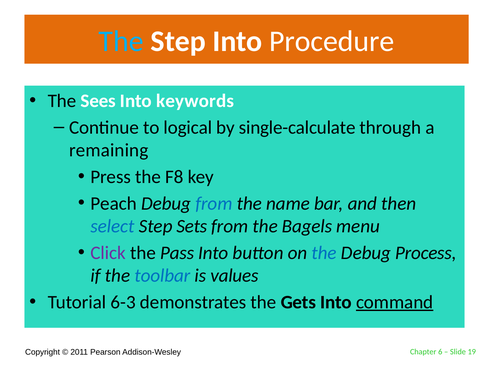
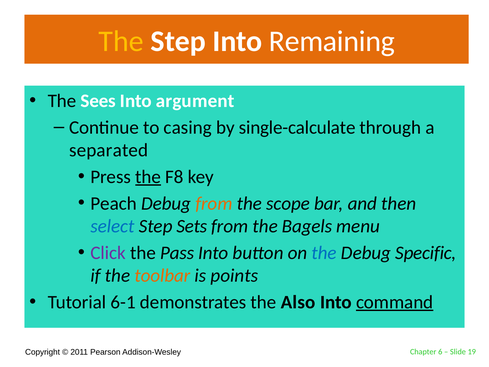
The colour: light blue -> yellow (121, 41)
Procedure: Procedure -> Remaining (332, 41)
keywords: keywords -> argument (195, 101)
logical: logical -> casing (188, 127)
remaining: remaining -> separated (109, 150)
the underline: none -> present (148, 177)
from colour: blue -> orange (214, 203)
name: name -> scope (288, 203)
Process: Process -> Specific (426, 253)
toolbar colour: blue -> orange (162, 275)
values: values -> points (234, 275)
6-3: 6-3 -> 6-1 (123, 302)
Gets: Gets -> Also (298, 302)
